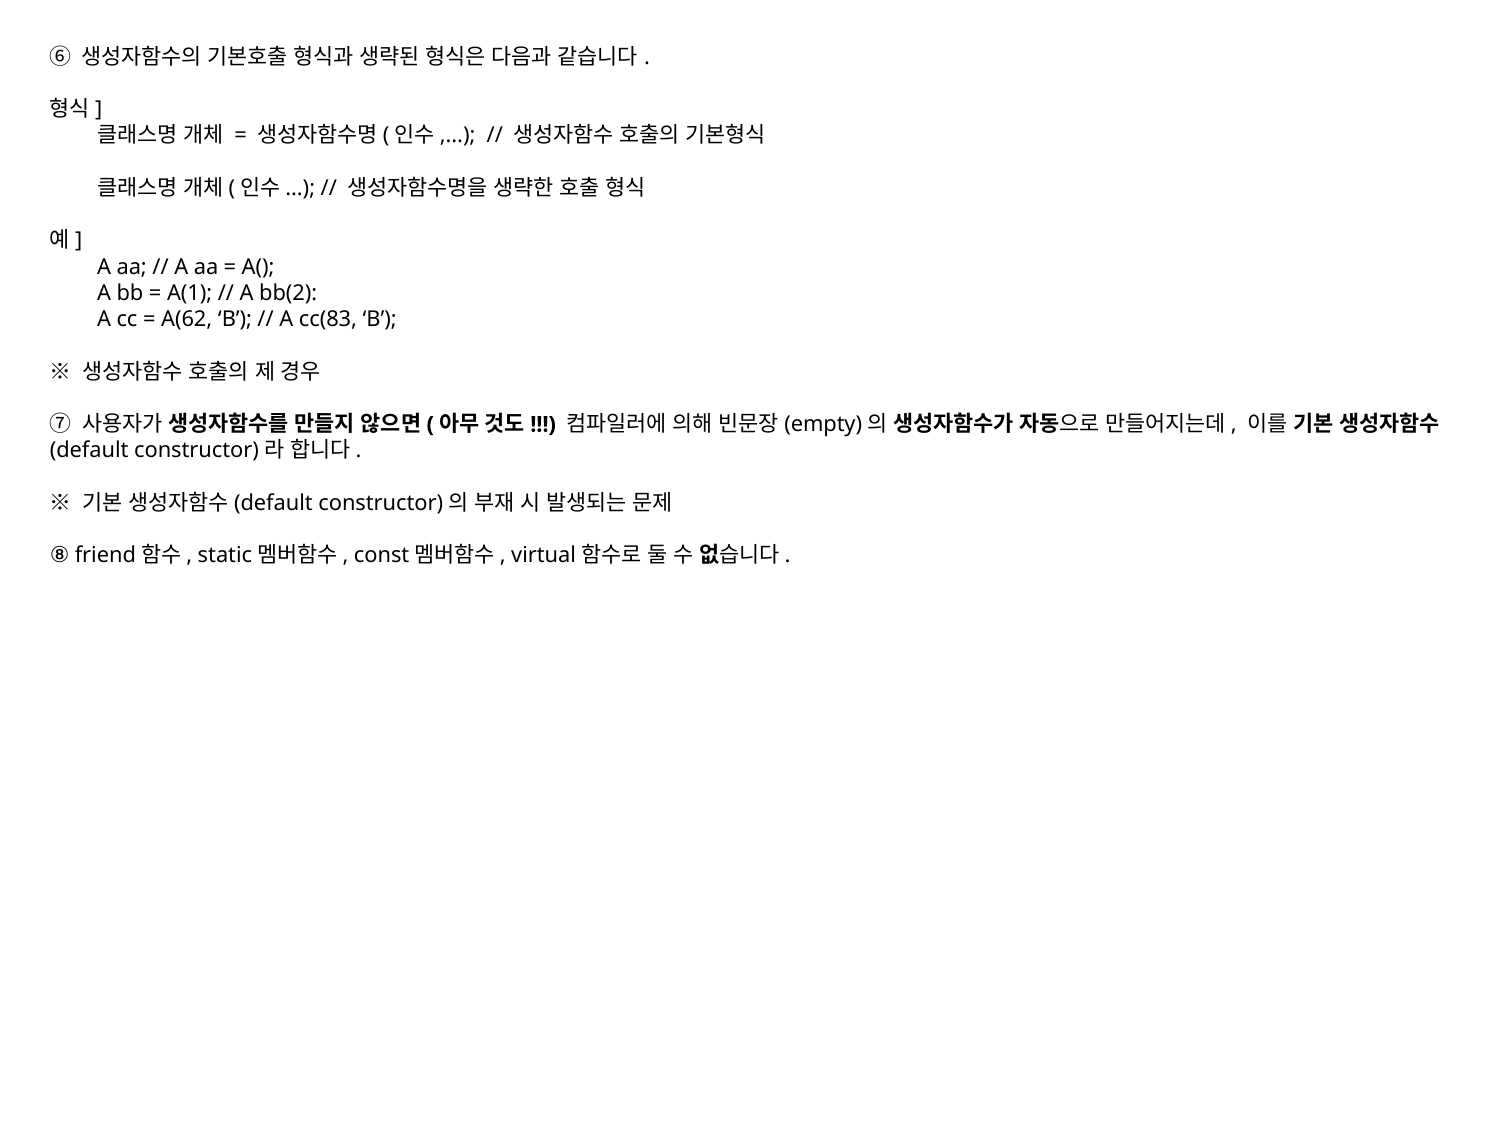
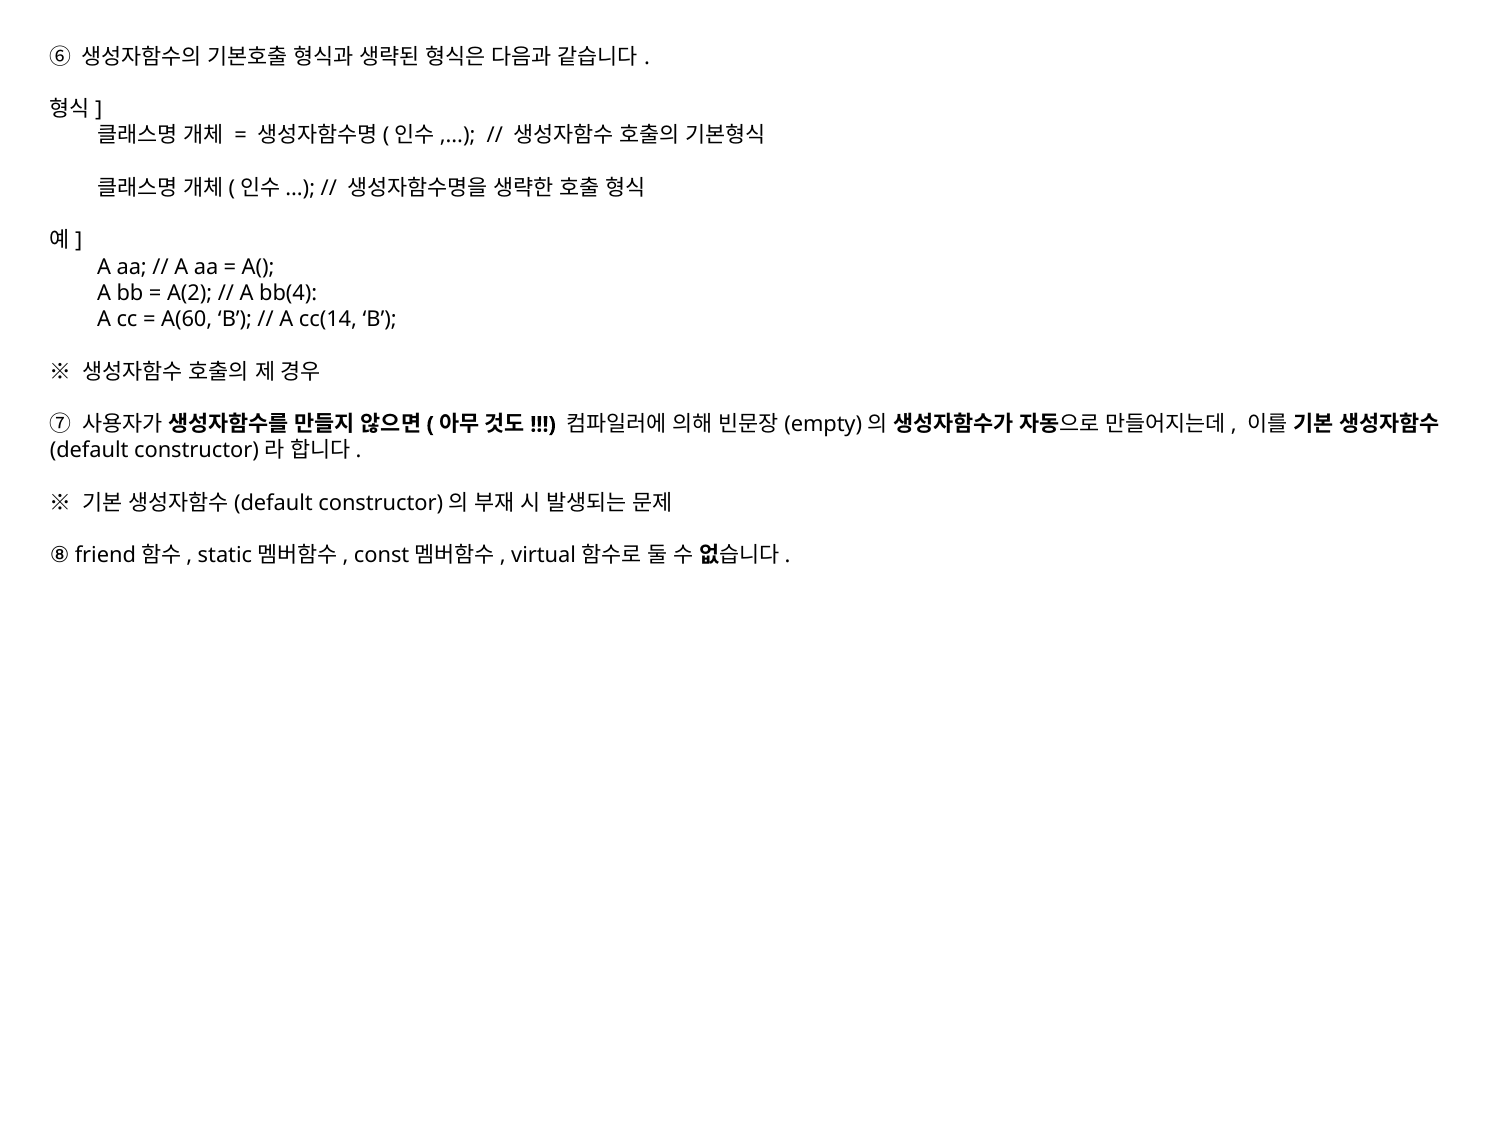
A(1: A(1 -> A(2 (190, 293)
bb(2: bb(2 -> bb(4 (288, 293)
A(62: A(62 -> A(60 (187, 319)
cc(83: cc(83 -> cc(14 (328, 319)
